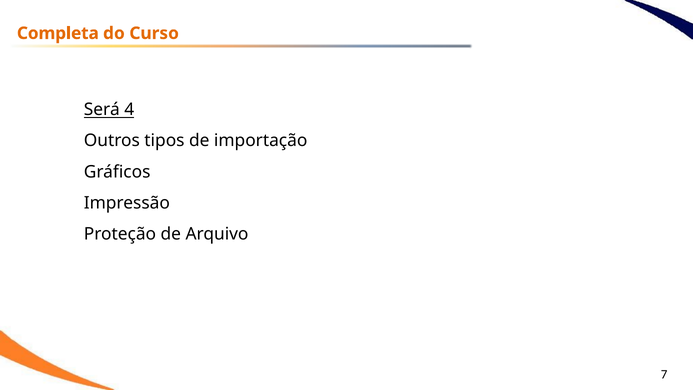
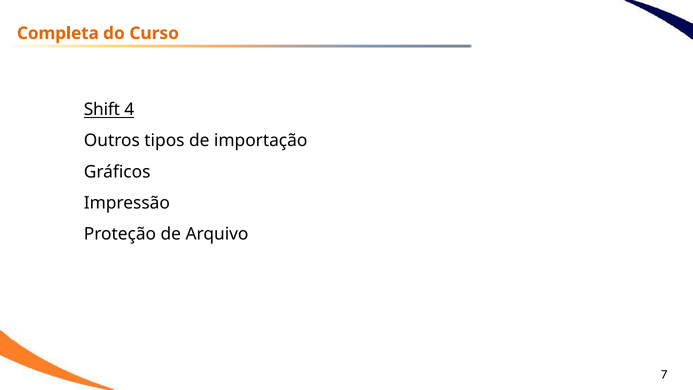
Será: Será -> Shift (102, 109)
